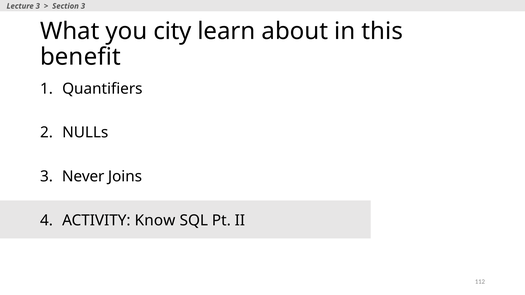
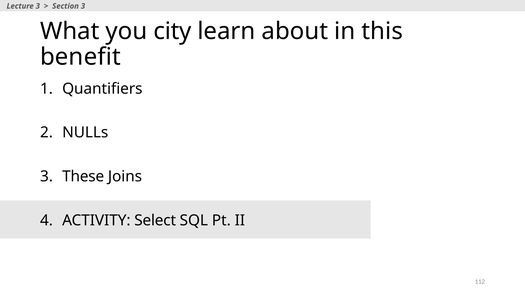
Never: Never -> These (83, 177)
Know: Know -> Select (155, 221)
